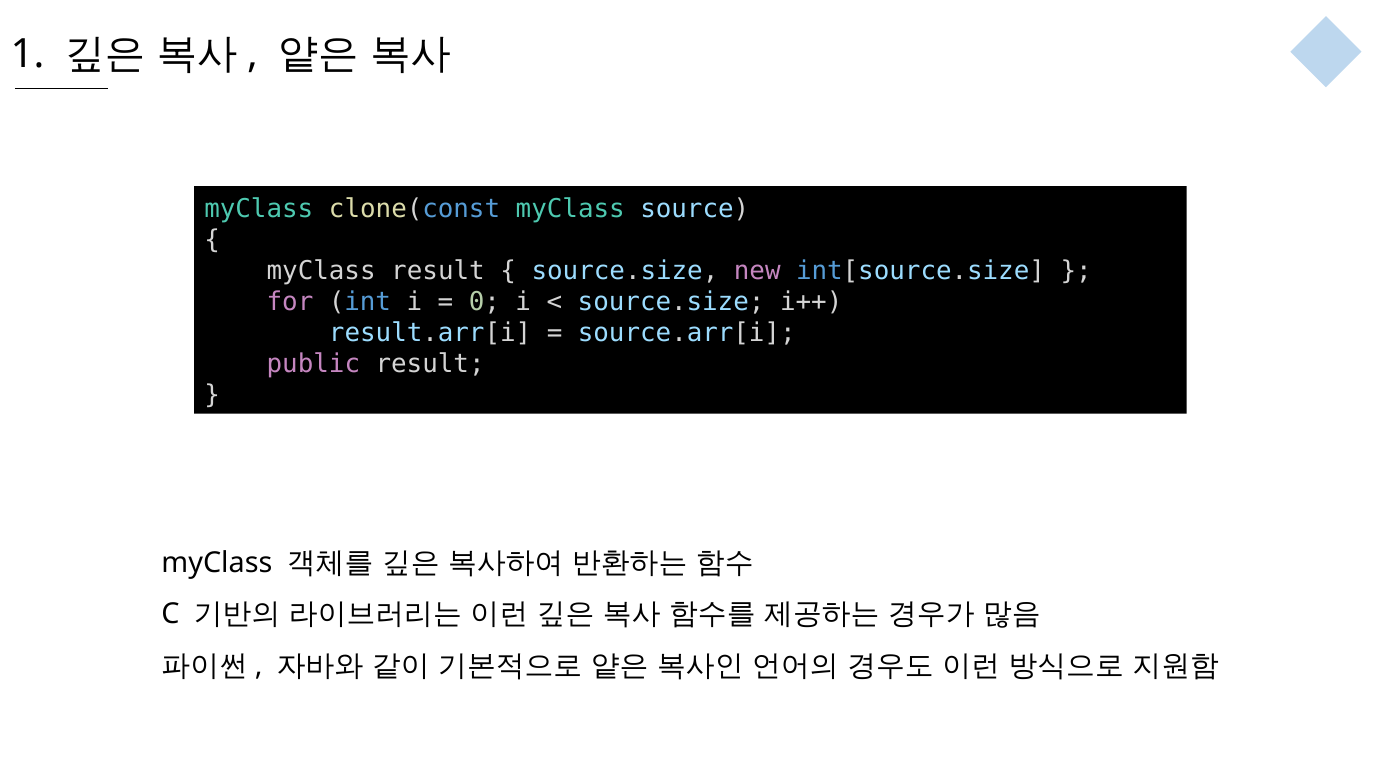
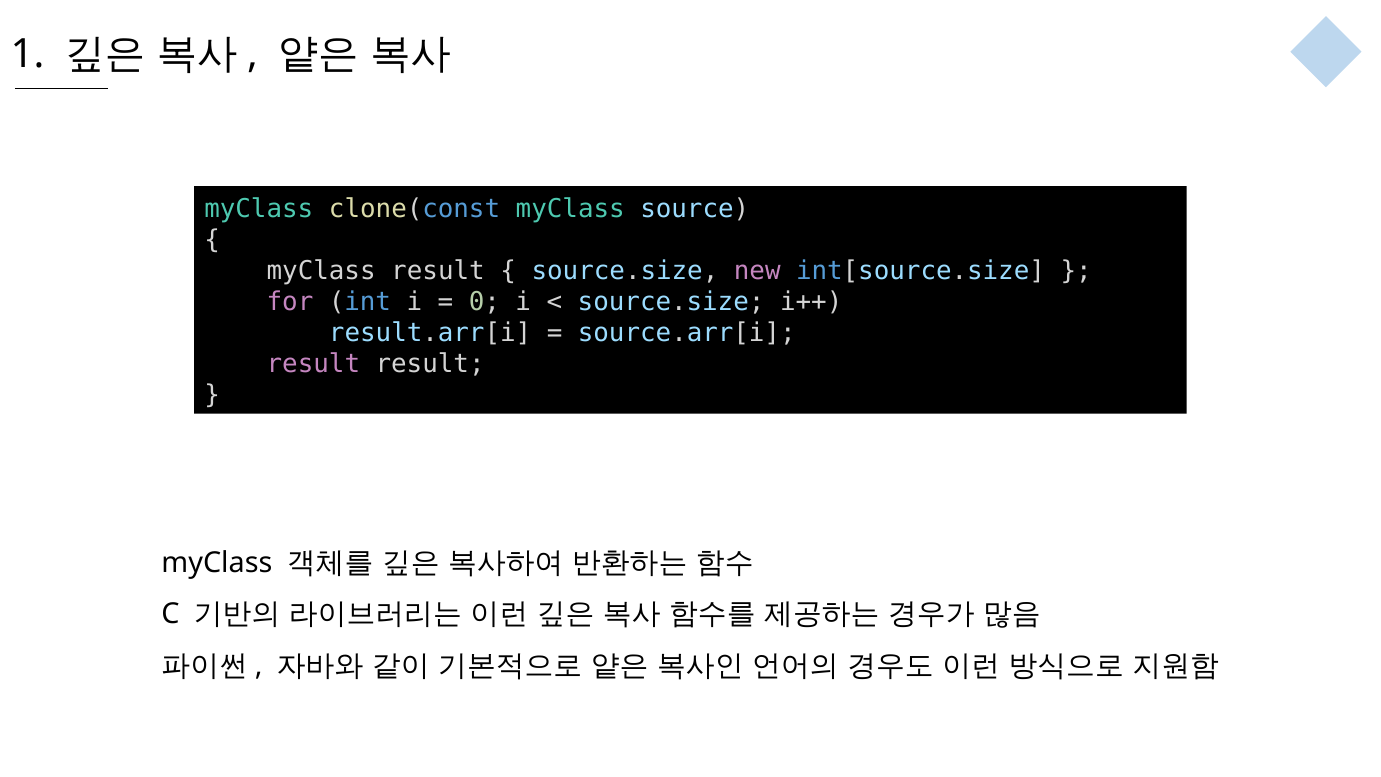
public: public -> result (313, 364)
